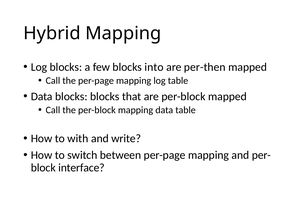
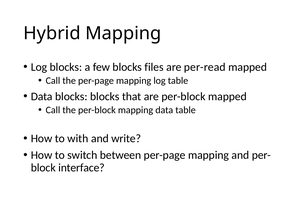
into: into -> files (154, 67)
per-then: per-then -> per-read (205, 67)
